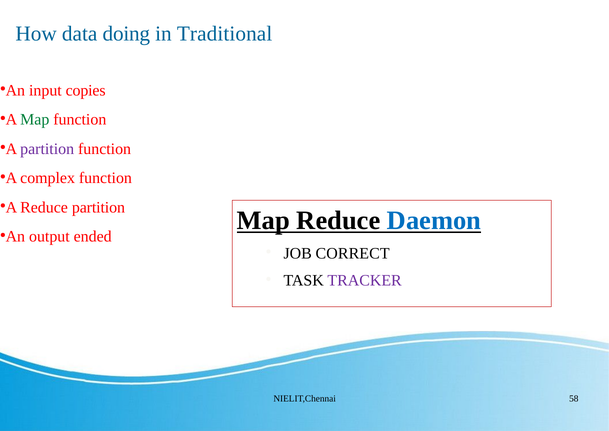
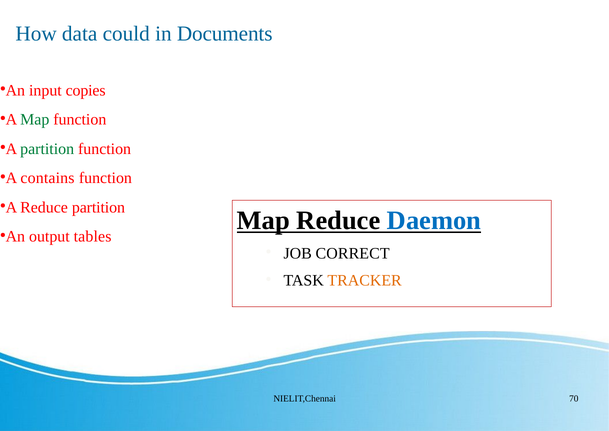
doing: doing -> could (126, 34)
Traditional: Traditional -> Documents (225, 34)
partition colour: purple -> green (47, 149)
complex: complex -> contains (48, 178)
ended: ended -> tables (93, 236)
TRACKER colour: purple -> orange (365, 280)
58: 58 -> 70 (574, 398)
